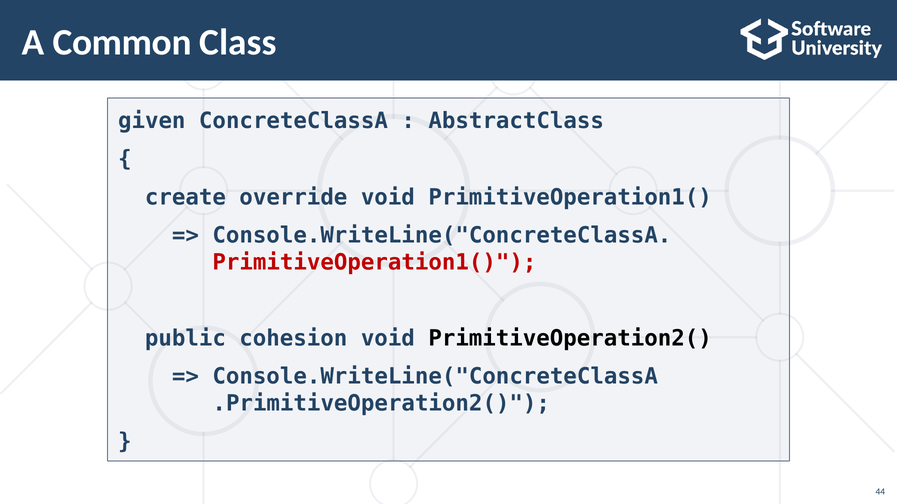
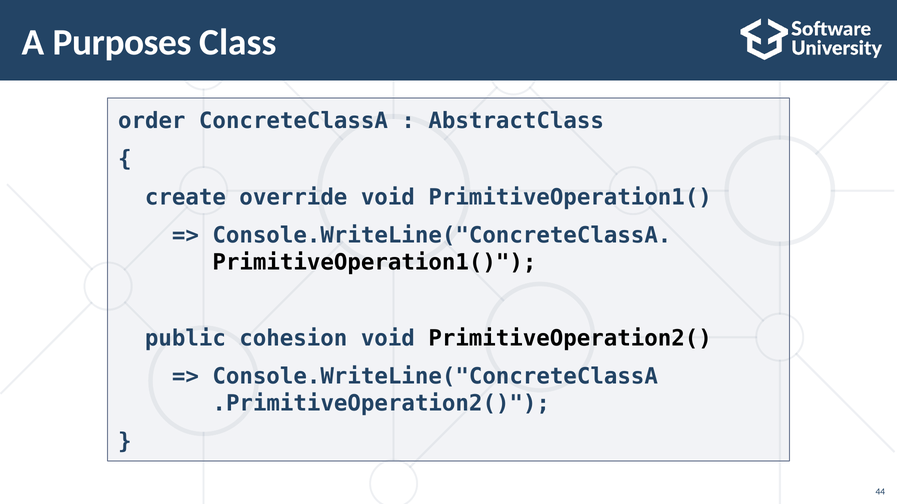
Common: Common -> Purposes (122, 42)
given: given -> order (152, 121)
PrimitiveOperation1( colour: red -> black (374, 262)
